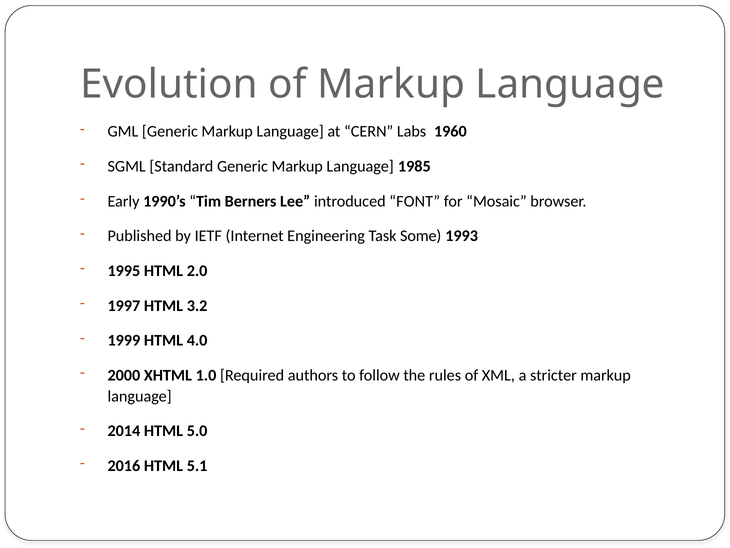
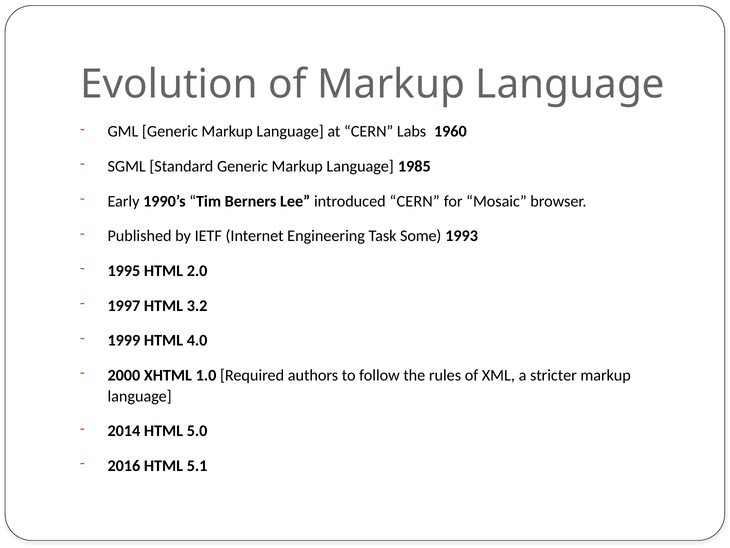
introduced FONT: FONT -> CERN (415, 201)
